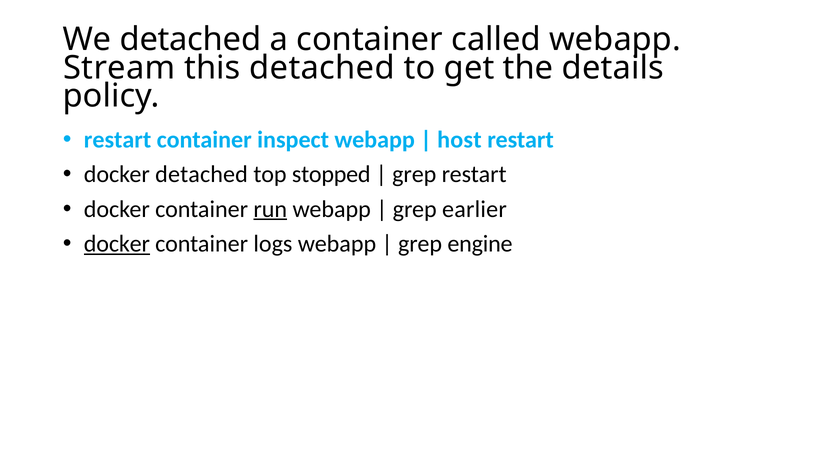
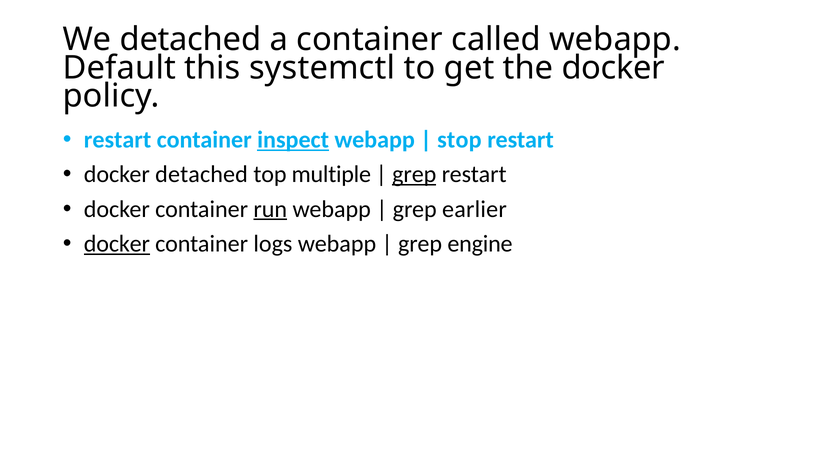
Stream: Stream -> Default (119, 68)
this detached: detached -> systemctl (322, 68)
the details: details -> docker (613, 68)
inspect underline: none -> present (293, 140)
host: host -> stop (459, 140)
stopped: stopped -> multiple (331, 174)
grep underline: none -> present (414, 174)
